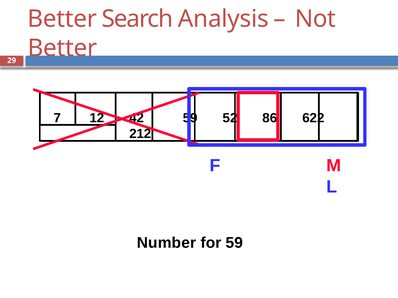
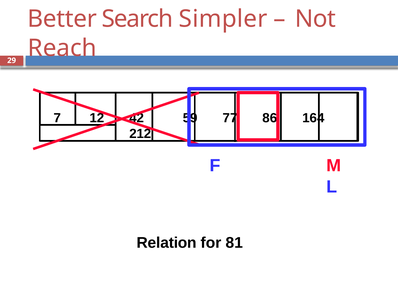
Analysis: Analysis -> Simpler (223, 19)
Better: Better -> Reach (62, 48)
52: 52 -> 77 (230, 118)
622: 622 -> 164 (313, 118)
Number: Number -> Relation (167, 243)
for 59: 59 -> 81 (234, 243)
